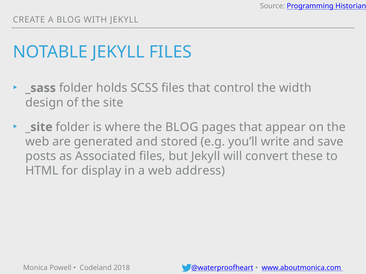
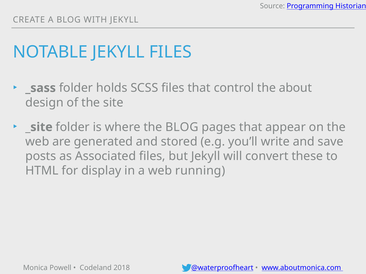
width: width -> about (295, 88)
address: address -> running (200, 171)
